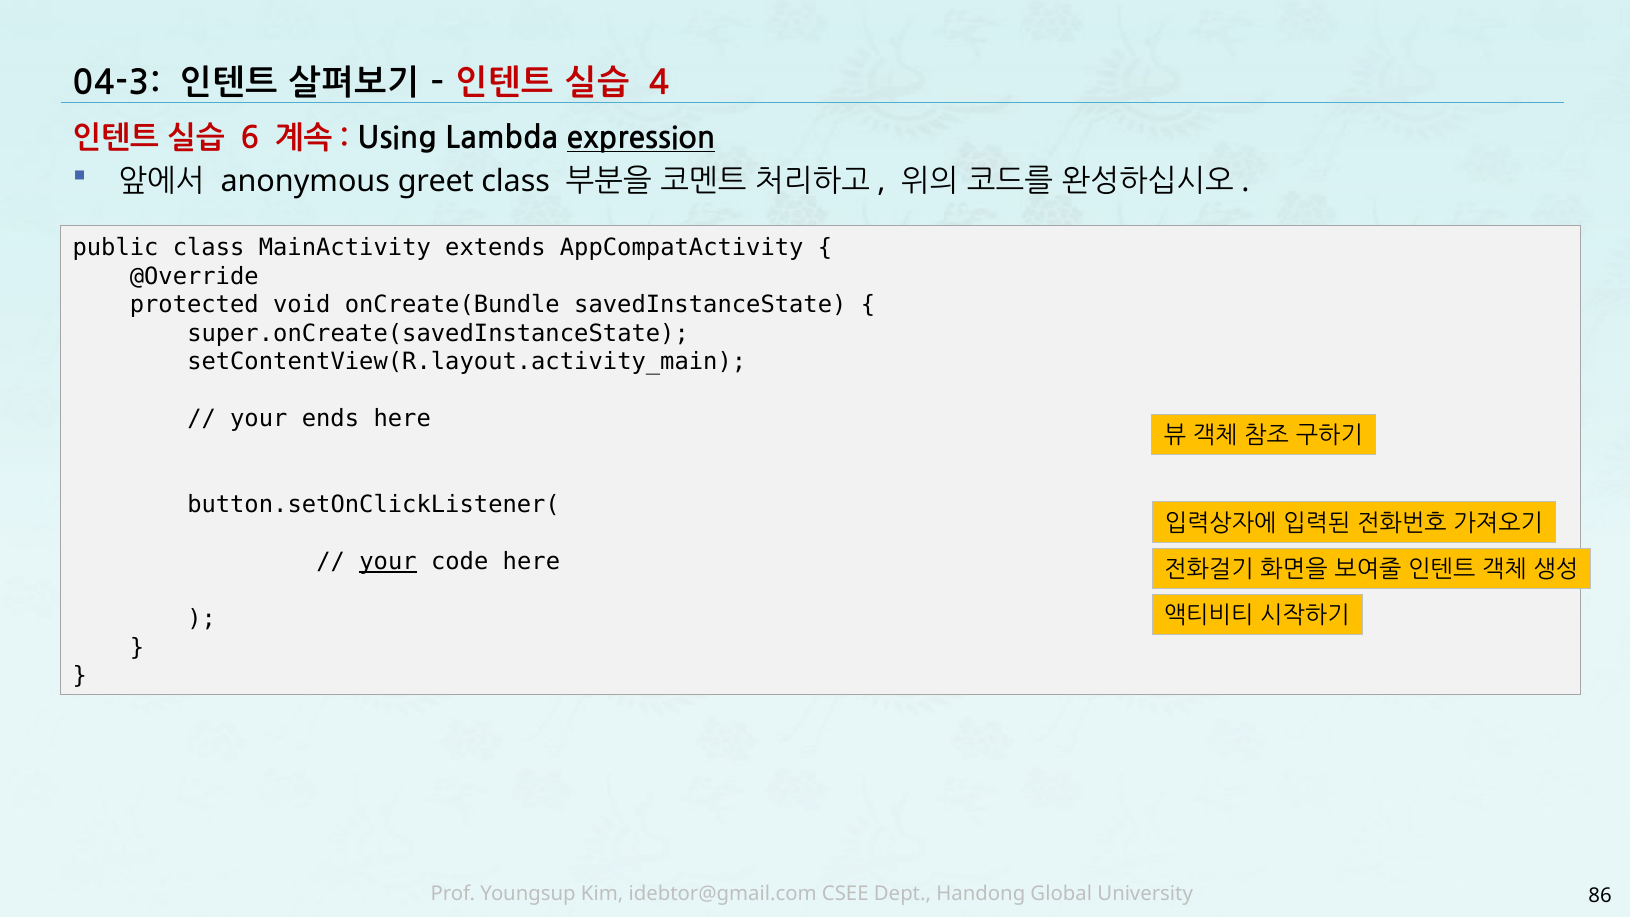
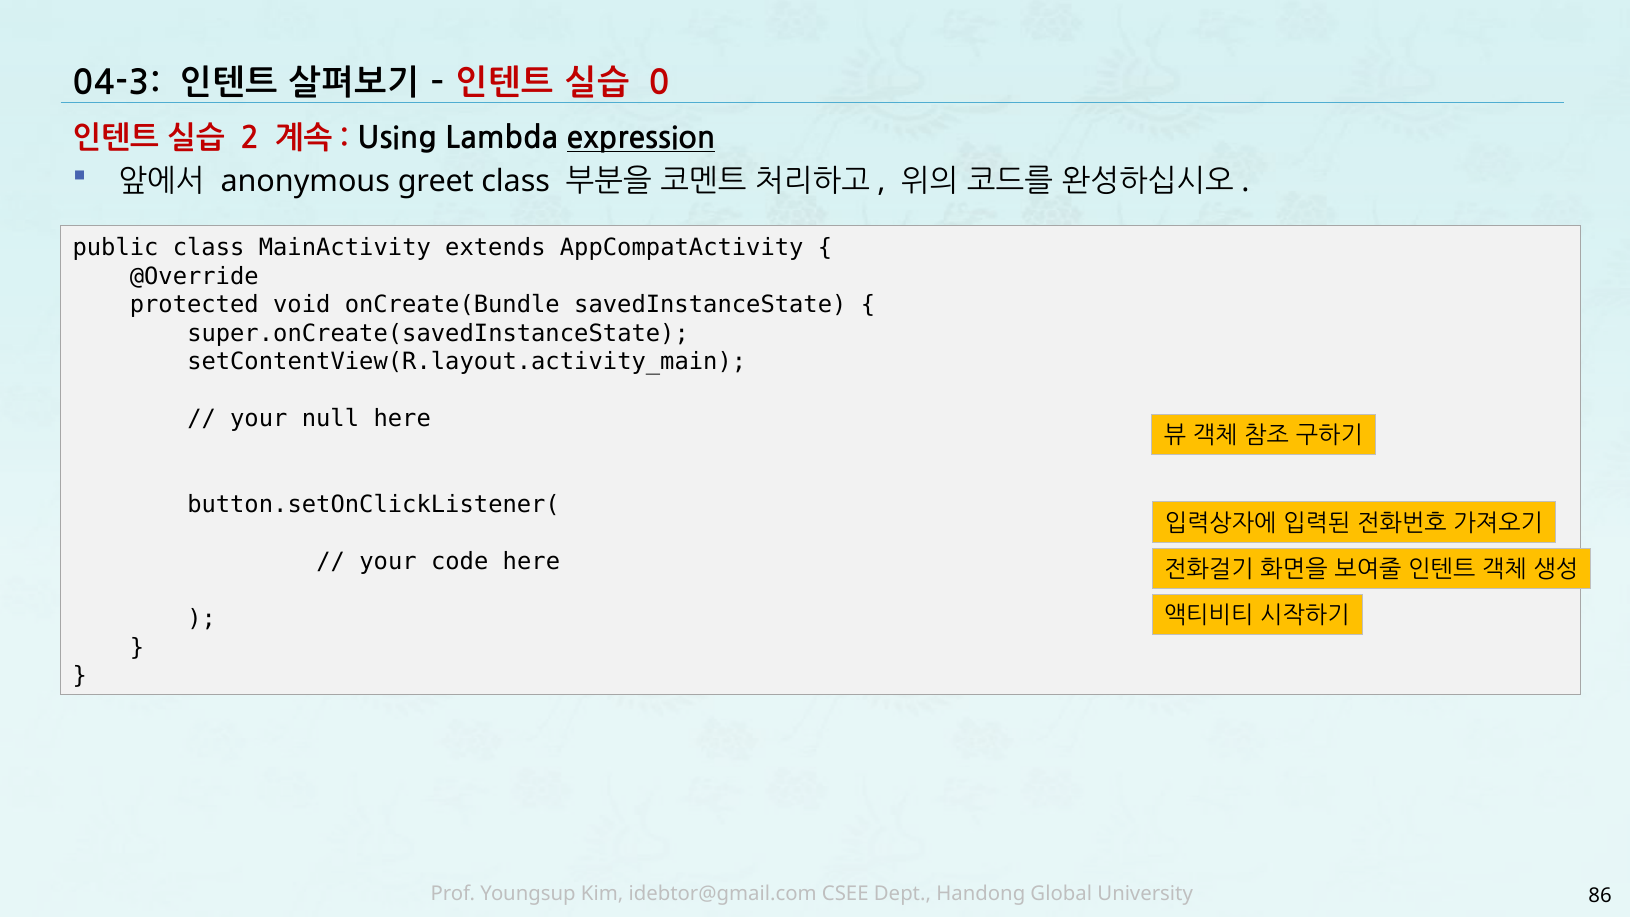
4: 4 -> 0 (659, 84)
6: 6 -> 2 (250, 138)
ends: ends -> null (330, 419)
your underline: present -> none (388, 562)
